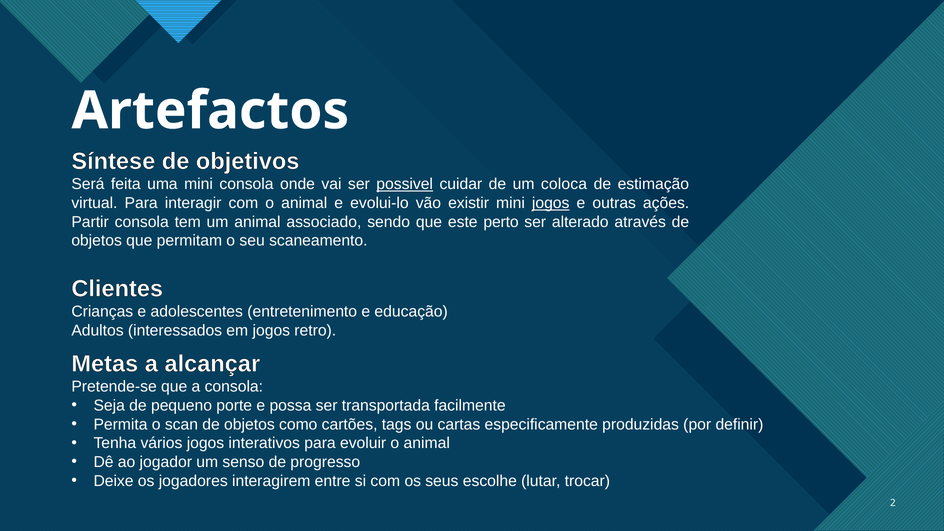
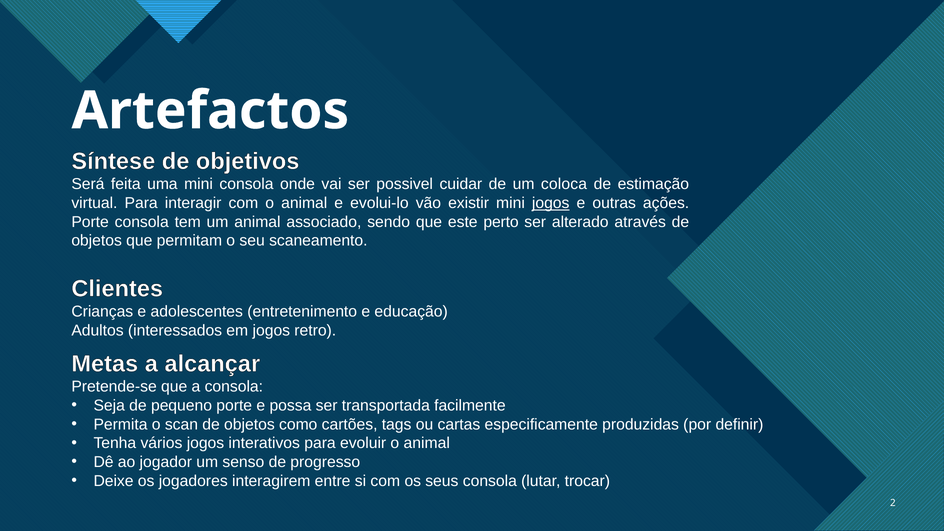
possivel underline: present -> none (405, 184)
Partir: Partir -> Porte (90, 222)
seus escolhe: escolhe -> consola (490, 481)
